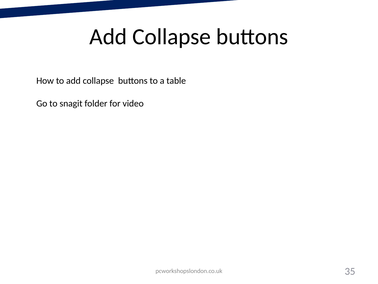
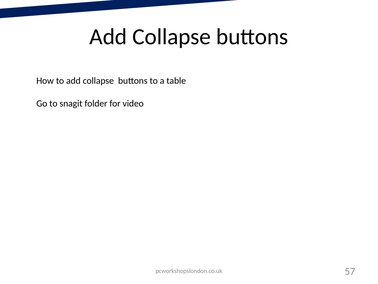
35: 35 -> 57 (350, 271)
